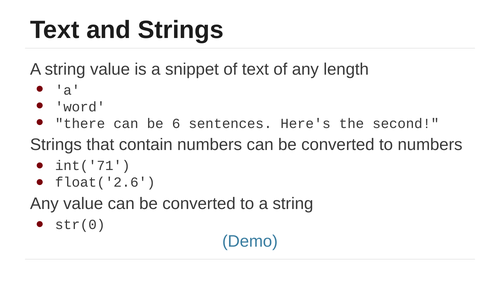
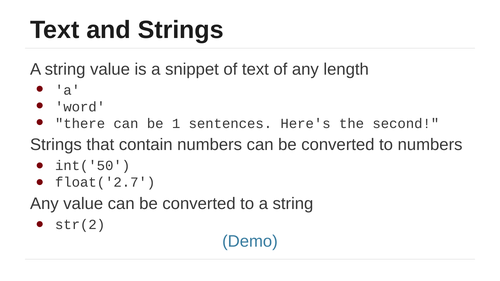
6: 6 -> 1 (176, 124)
int('71: int('71 -> int('50 (93, 166)
float('2.6: float('2.6 -> float('2.7 (105, 182)
str(0: str(0 -> str(2 (80, 225)
